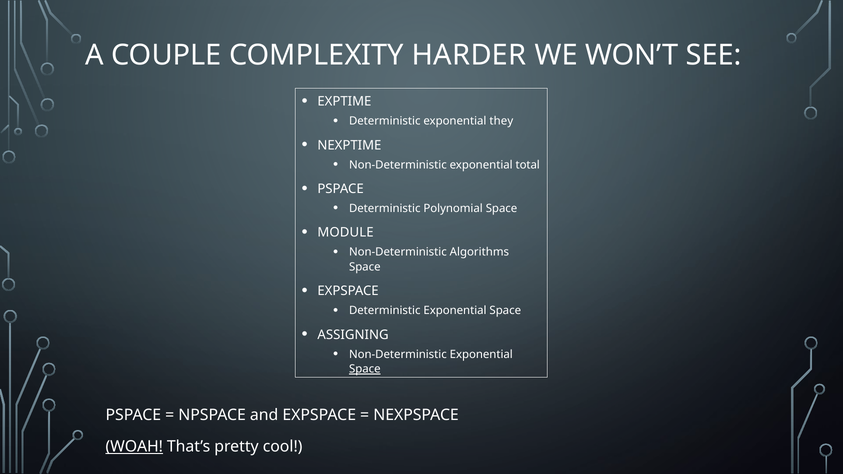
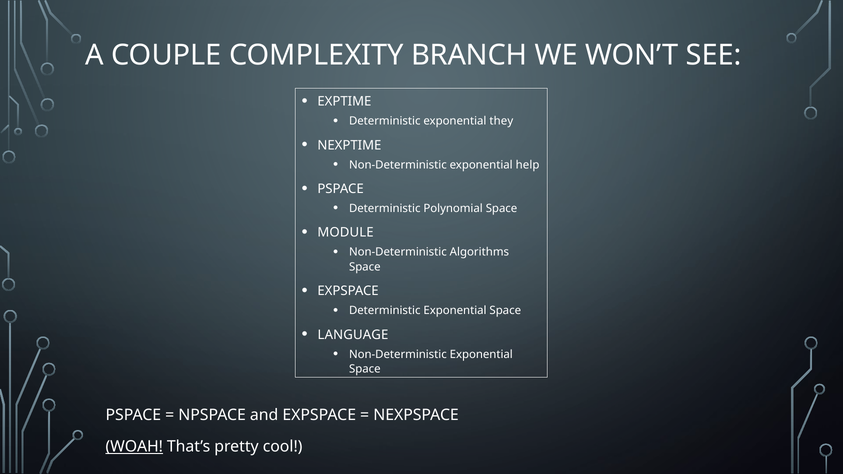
HARDER: HARDER -> BRANCH (469, 55)
total: total -> help (528, 165)
ASSIGNING: ASSIGNING -> LANGUAGE (353, 335)
Space underline: present -> none (365, 369)
